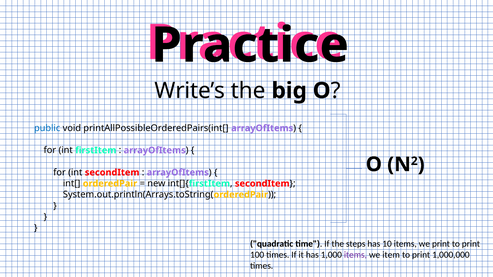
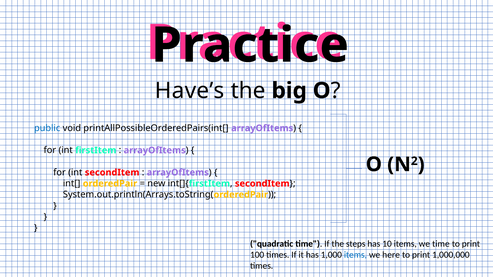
Write’s: Write’s -> Have’s (190, 91)
we print: print -> time (441, 244)
items colour: purple -> blue (355, 255)
item: item -> here (391, 255)
